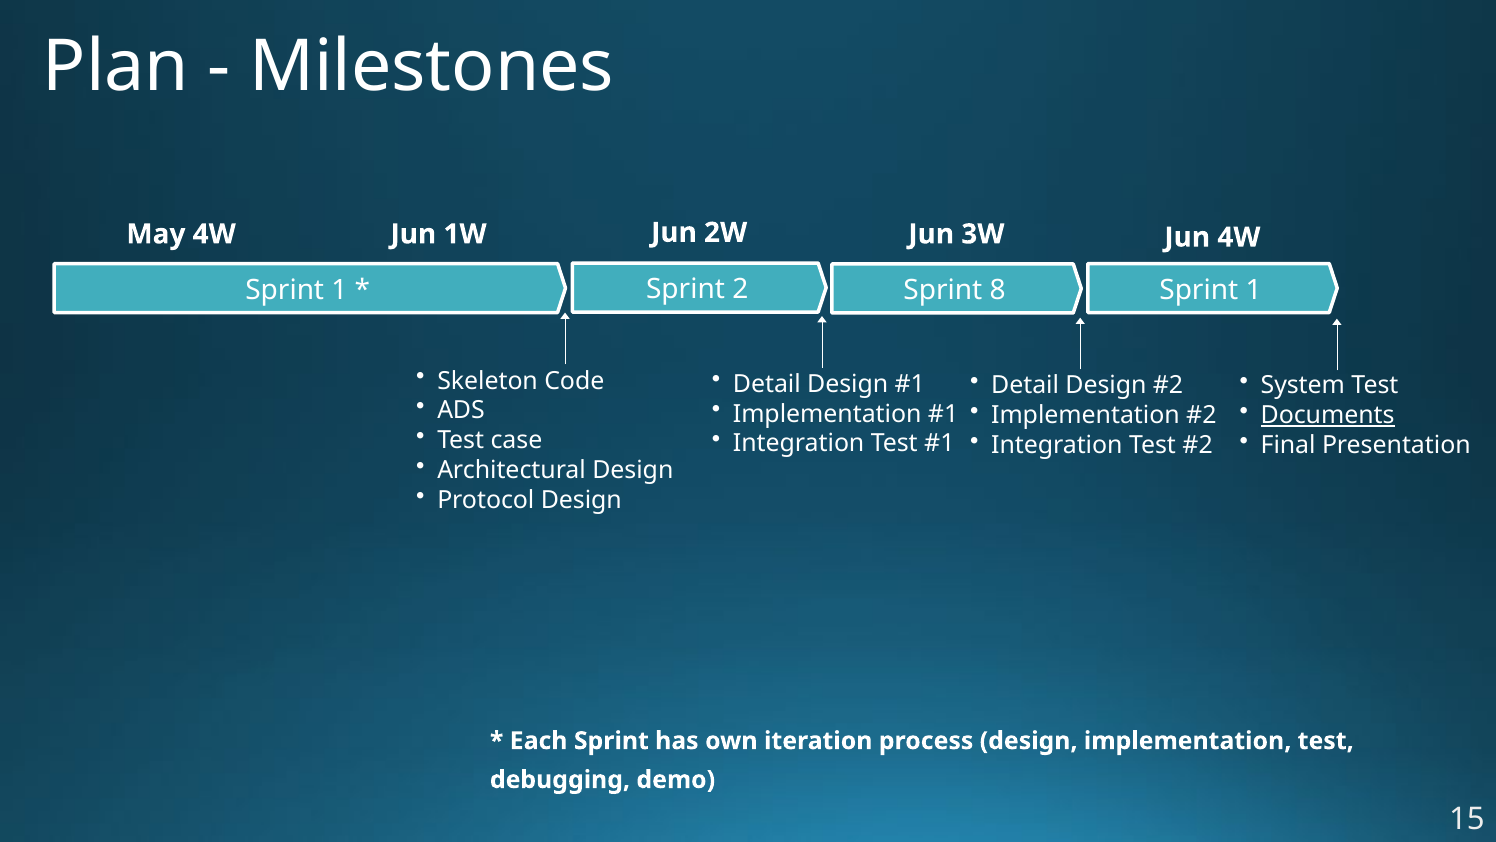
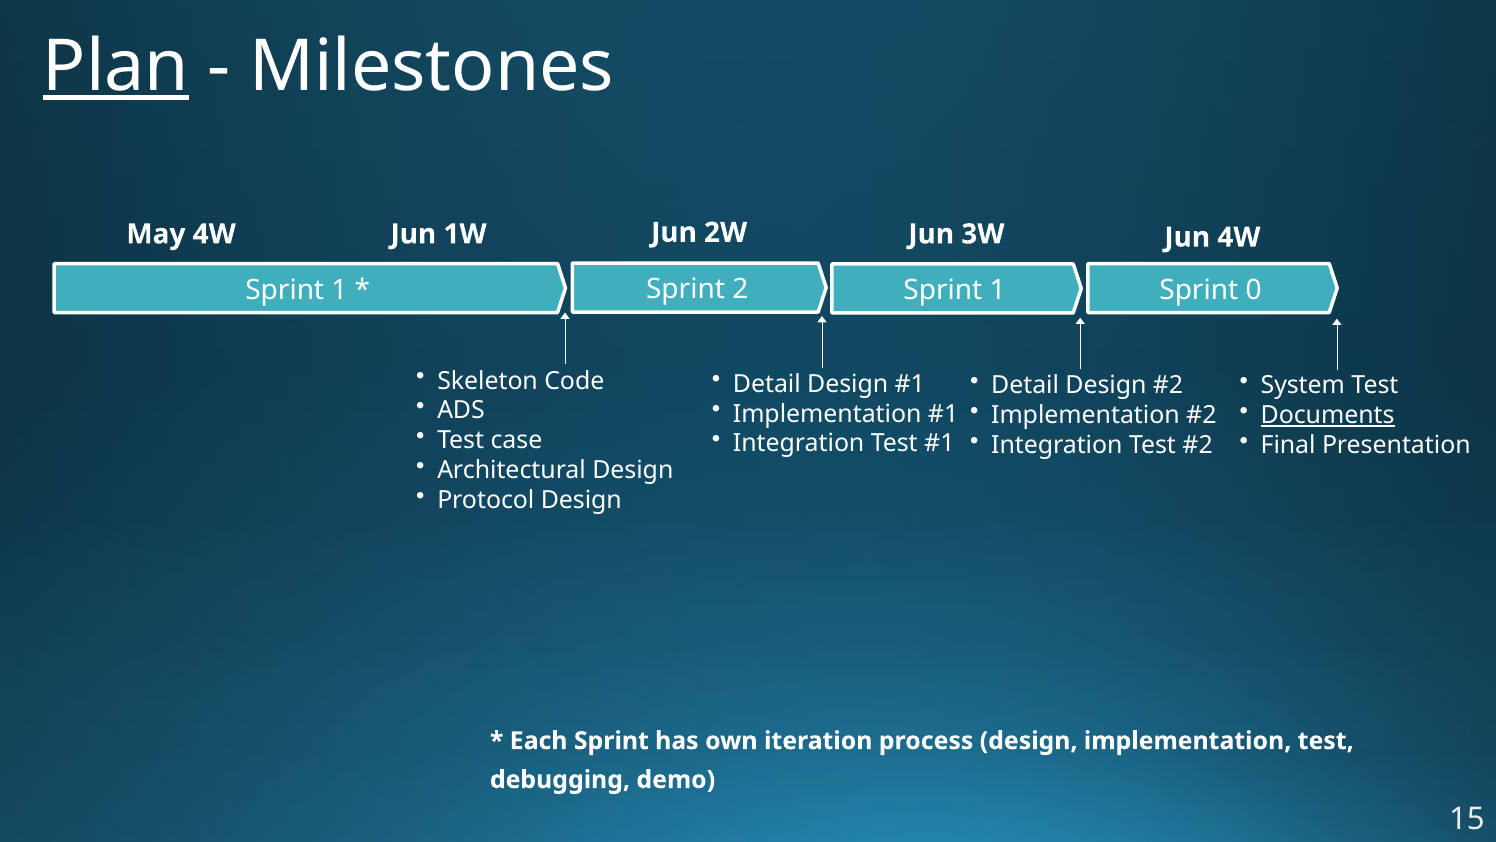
Plan underline: none -> present (116, 67)
1: 1 -> 0 (1254, 290)
8: 8 -> 1 (998, 290)
